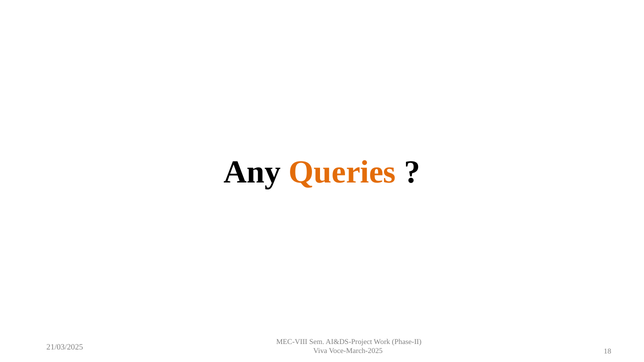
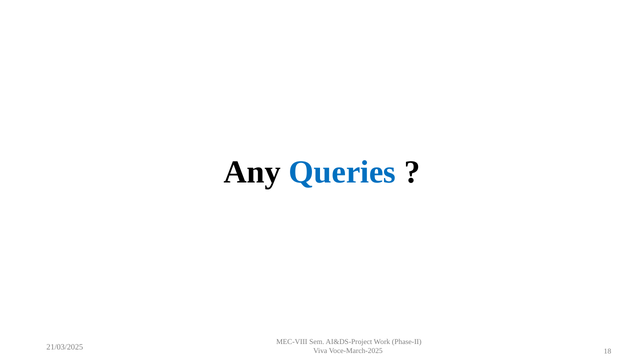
Queries colour: orange -> blue (342, 172)
